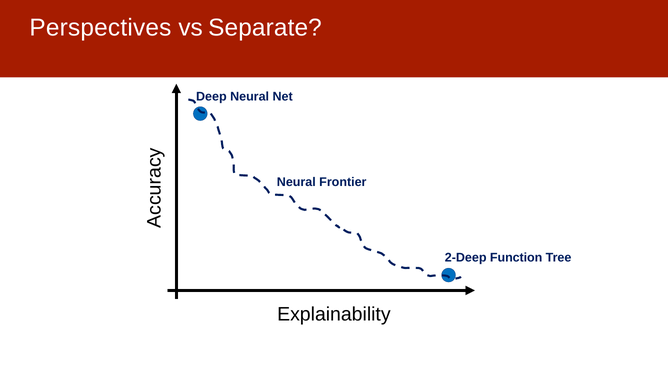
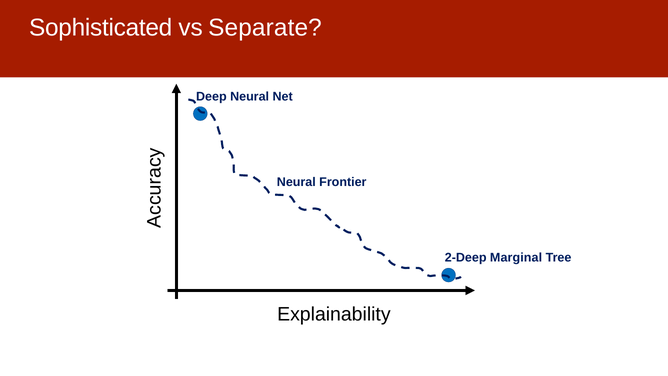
Perspectives: Perspectives -> Sophisticated (101, 28)
Function: Function -> Marginal (516, 258)
